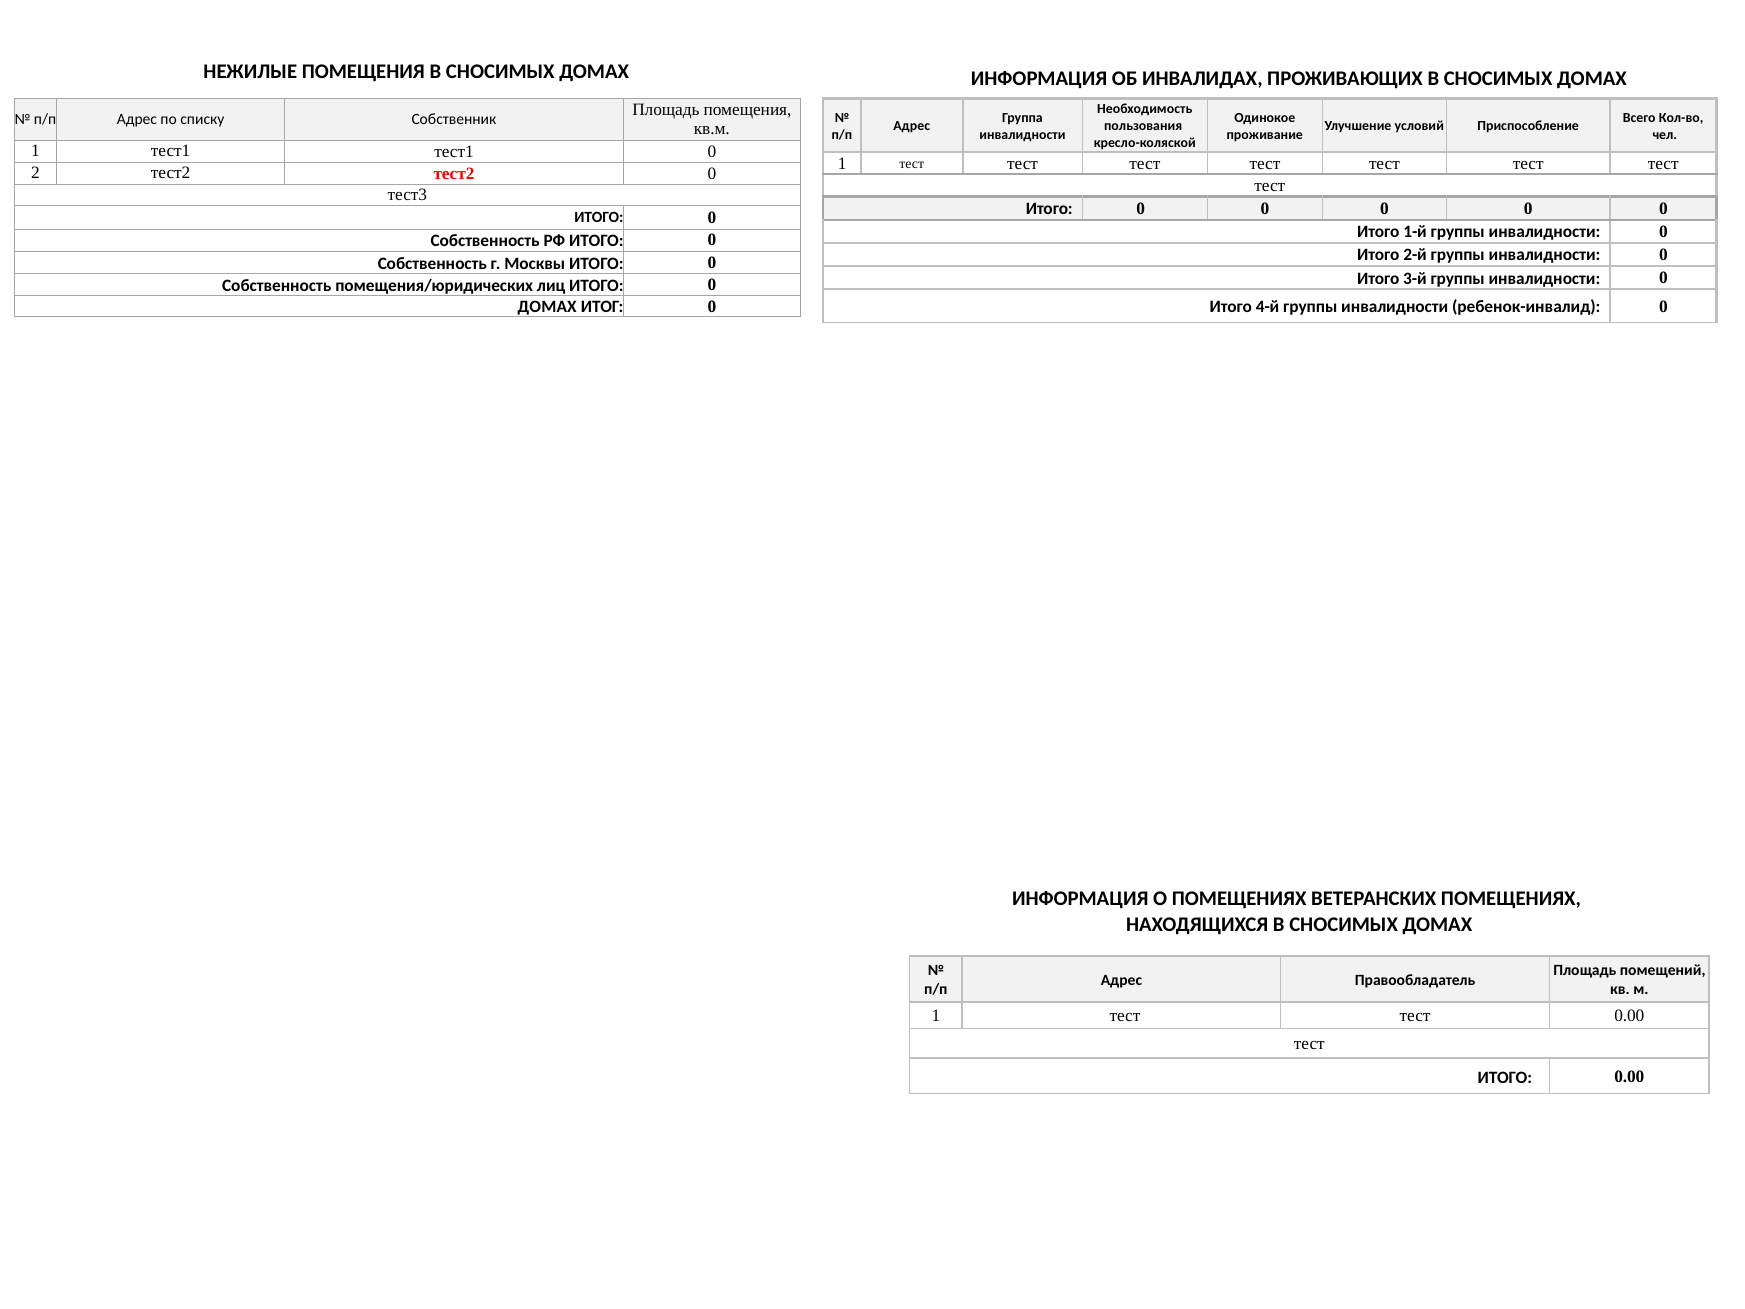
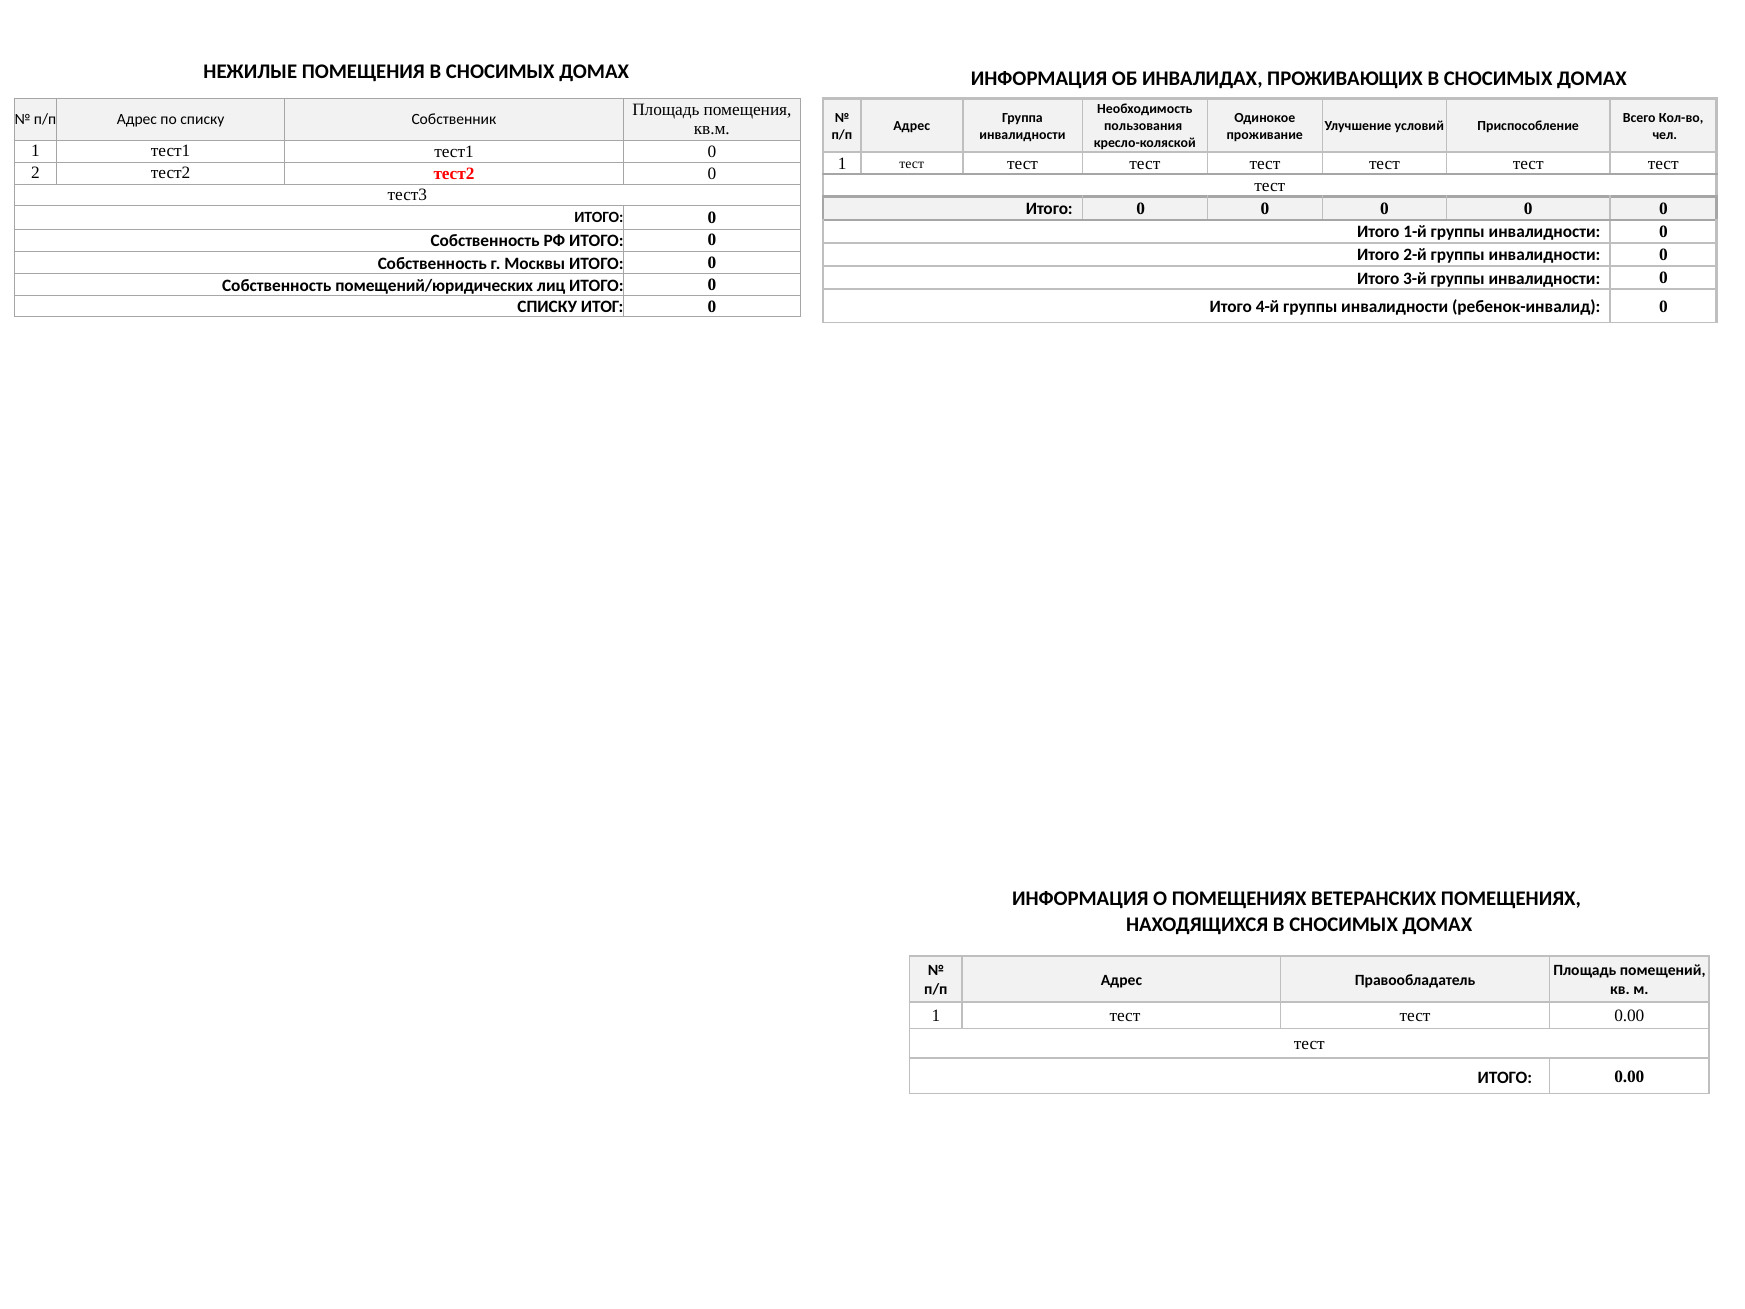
помещения/юридических: помещения/юридических -> помещений/юридических (434, 286)
ДОМАХ: ДОМАХ -> СПИСКУ (547, 306)
